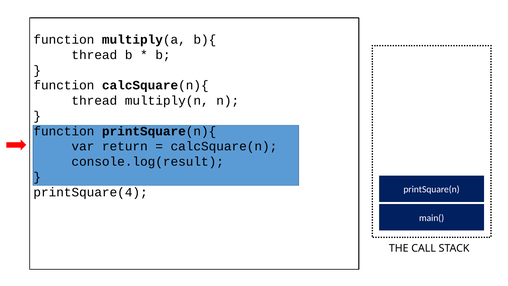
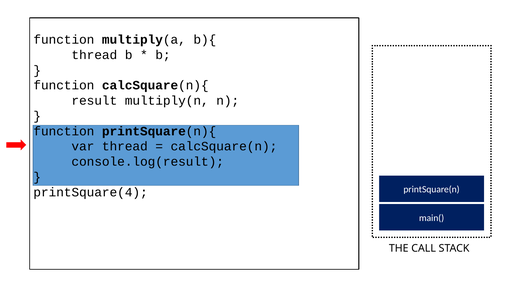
thread: thread -> result (94, 101)
var return: return -> thread (125, 146)
